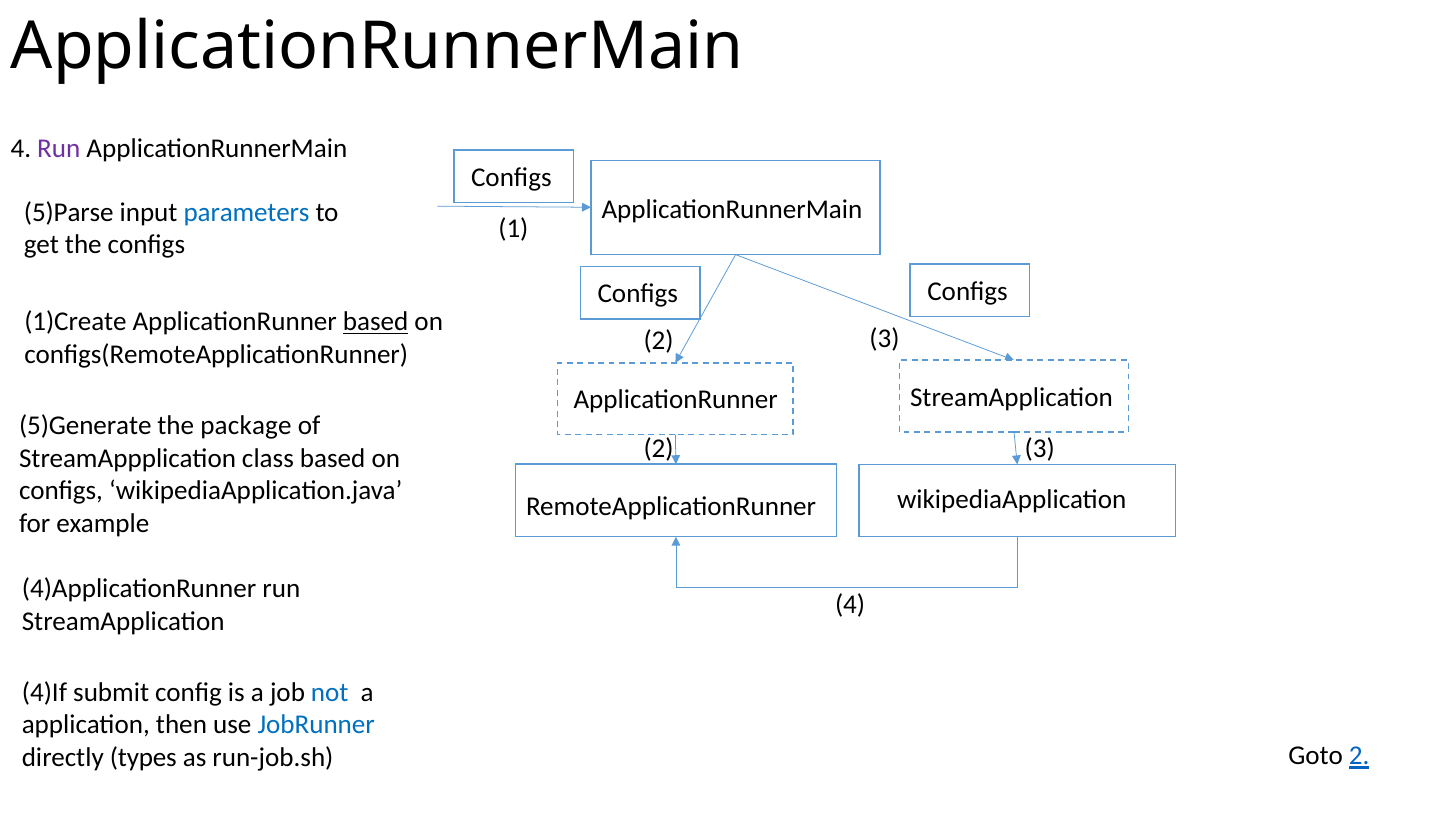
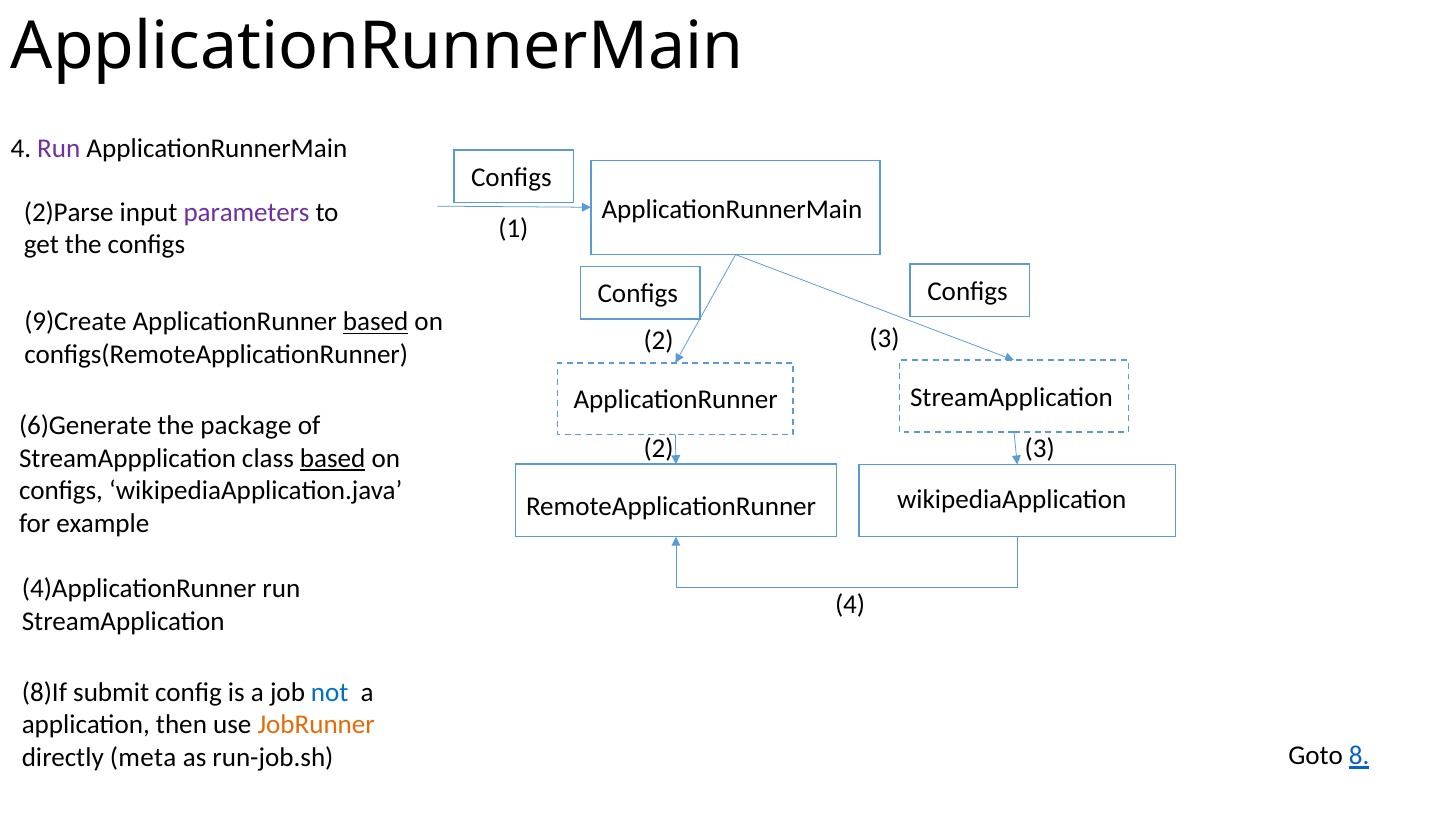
5)Parse: 5)Parse -> 2)Parse (69, 212)
parameters colour: blue -> purple (247, 212)
1)Create: 1)Create -> 9)Create (75, 322)
5)Generate: 5)Generate -> 6)Generate (85, 425)
based underline: none -> present (333, 458)
4)If: 4)If -> 8)If (44, 692)
JobRunner colour: blue -> orange (316, 725)
Goto 2: 2 -> 8 (1359, 756)
types: types -> meta (143, 757)
